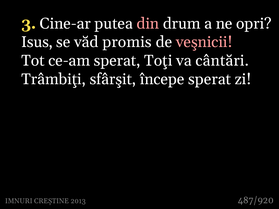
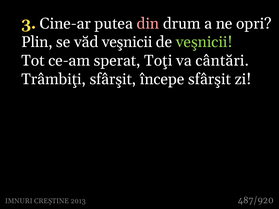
Isus: Isus -> Plin (37, 42)
văd promis: promis -> veşnicii (127, 42)
veşnicii colour: pink -> light green (204, 42)
începe sperat: sperat -> sfârşit (210, 79)
